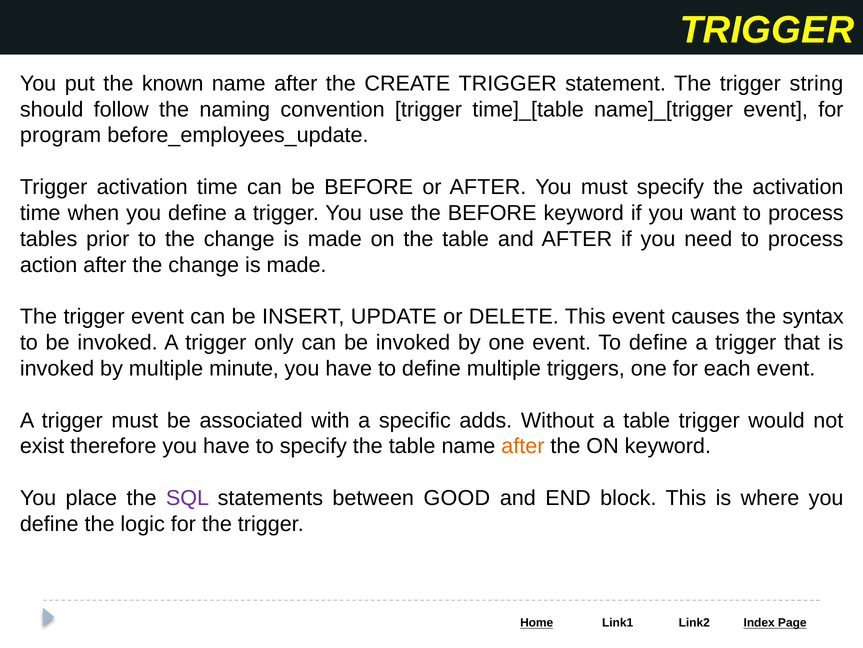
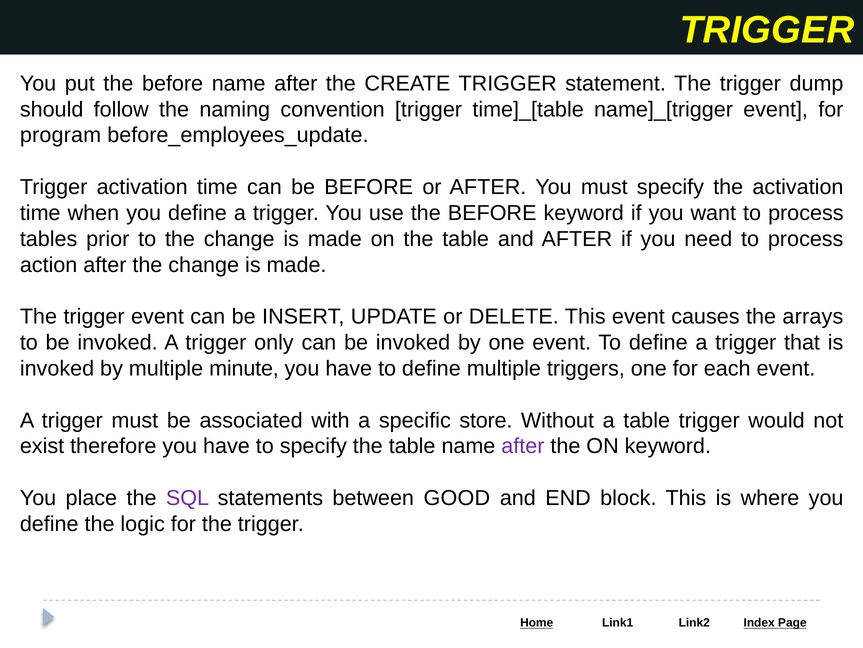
put the known: known -> before (173, 83)
string: string -> dump (816, 83)
syntax: syntax -> arrays (813, 316)
adds: adds -> store (486, 420)
after colour: orange -> purple (523, 446)
